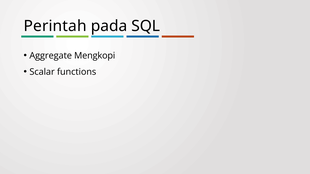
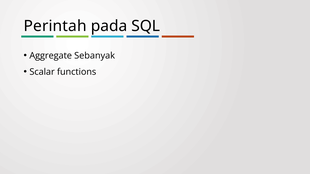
Mengkopi: Mengkopi -> Sebanyak (95, 56)
